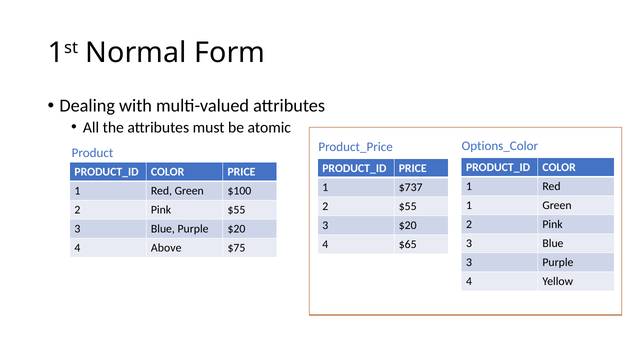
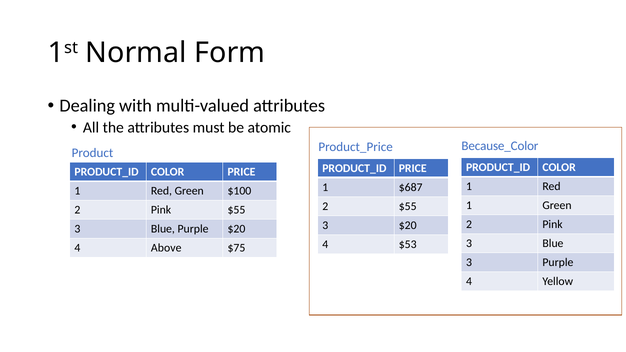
Options_Color: Options_Color -> Because_Color (500, 146)
$737: $737 -> $687 (411, 187)
$65: $65 -> $53 (408, 244)
